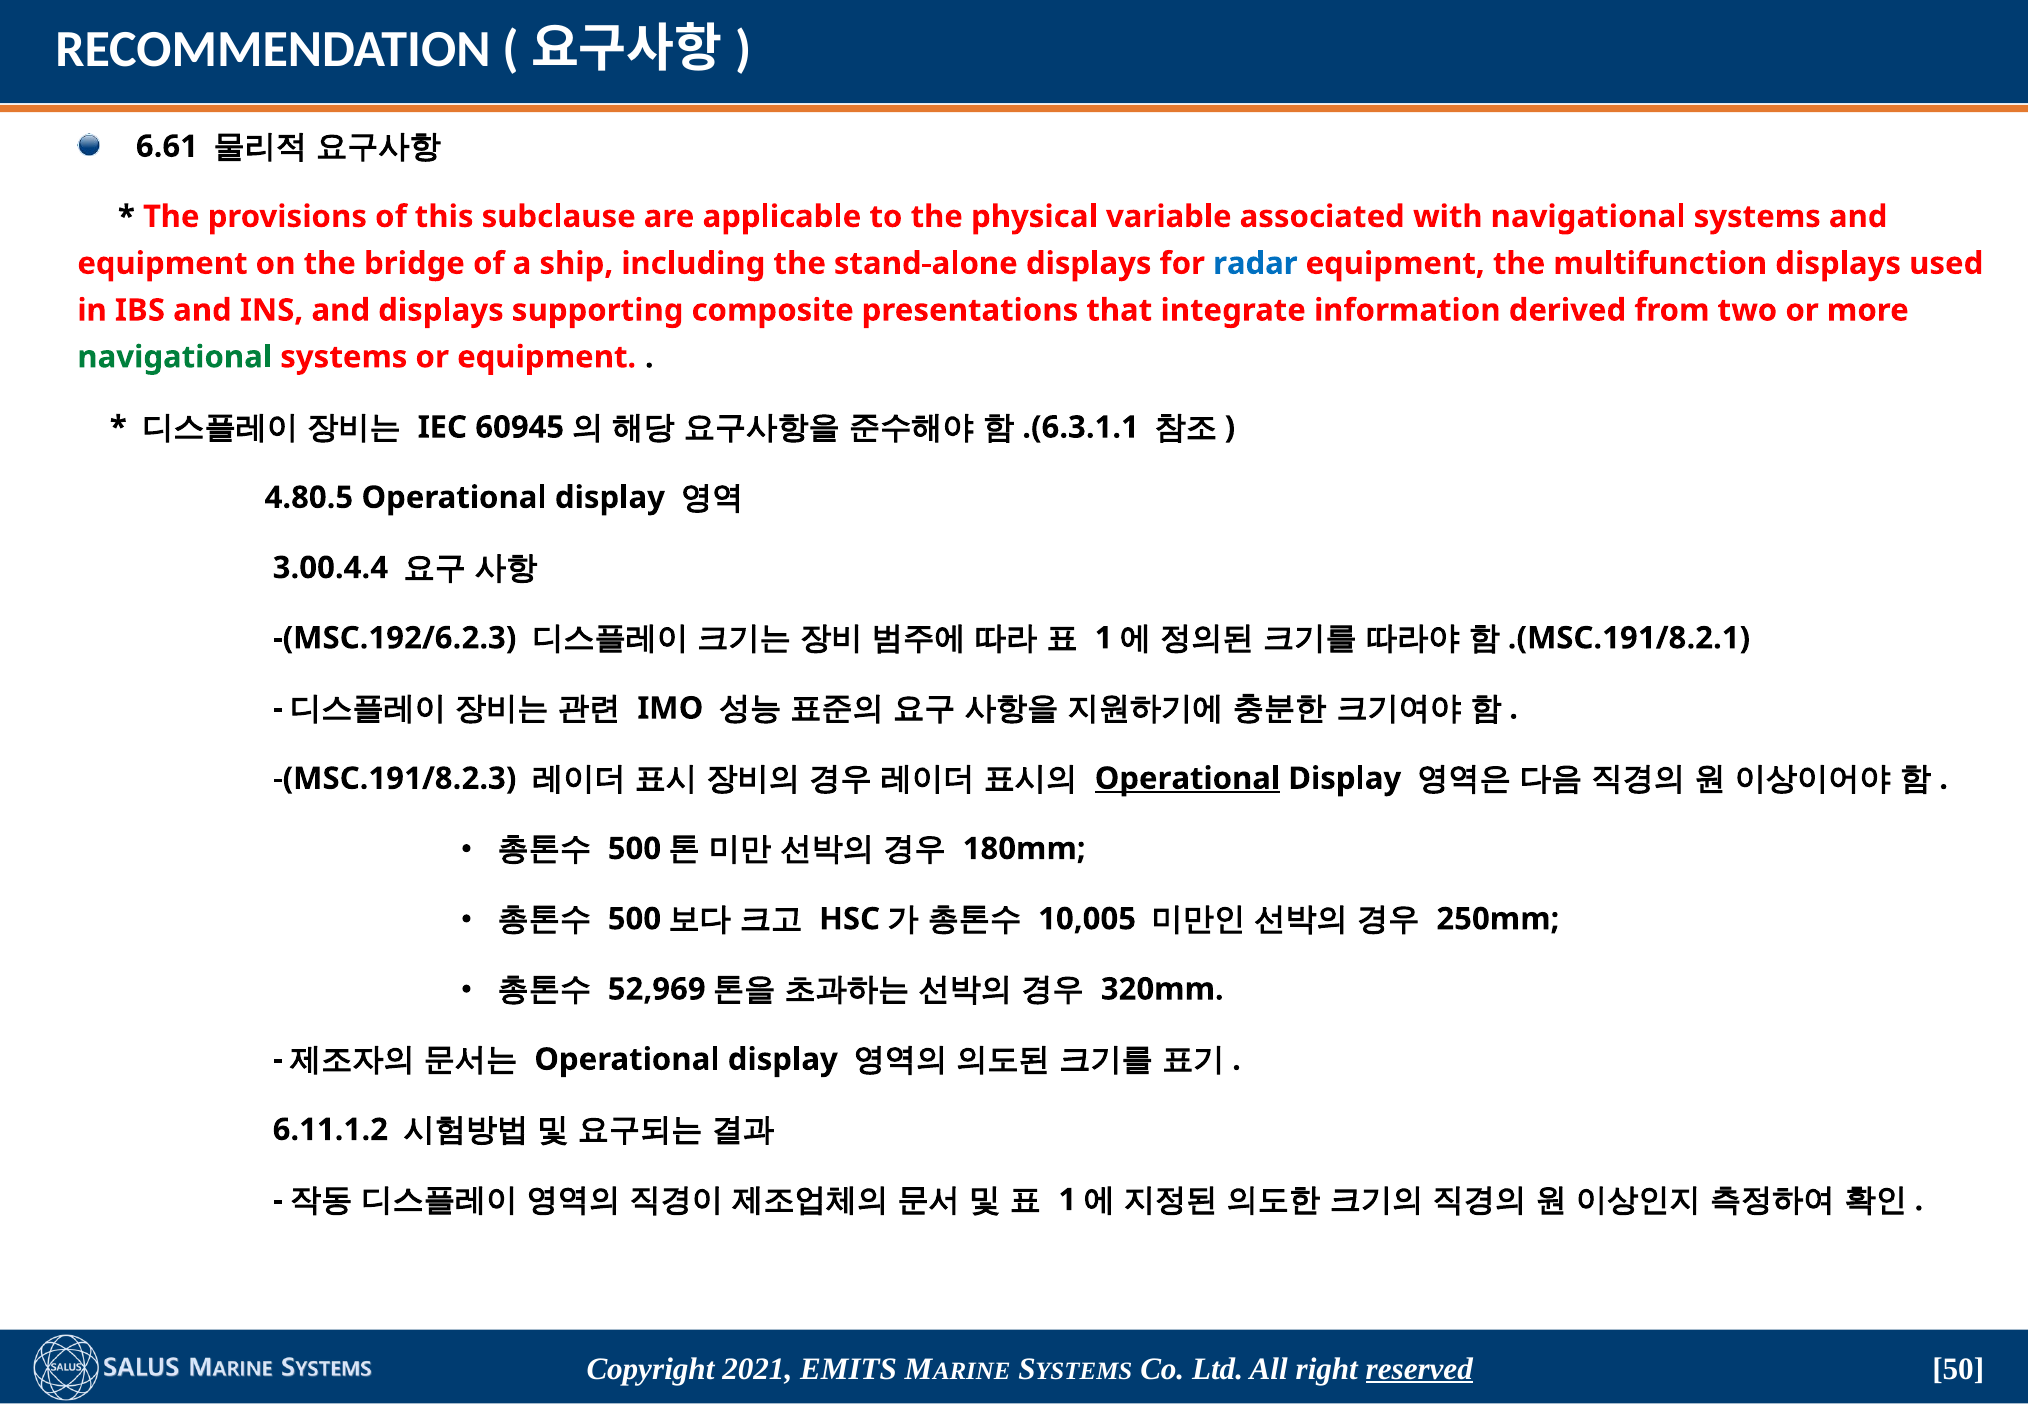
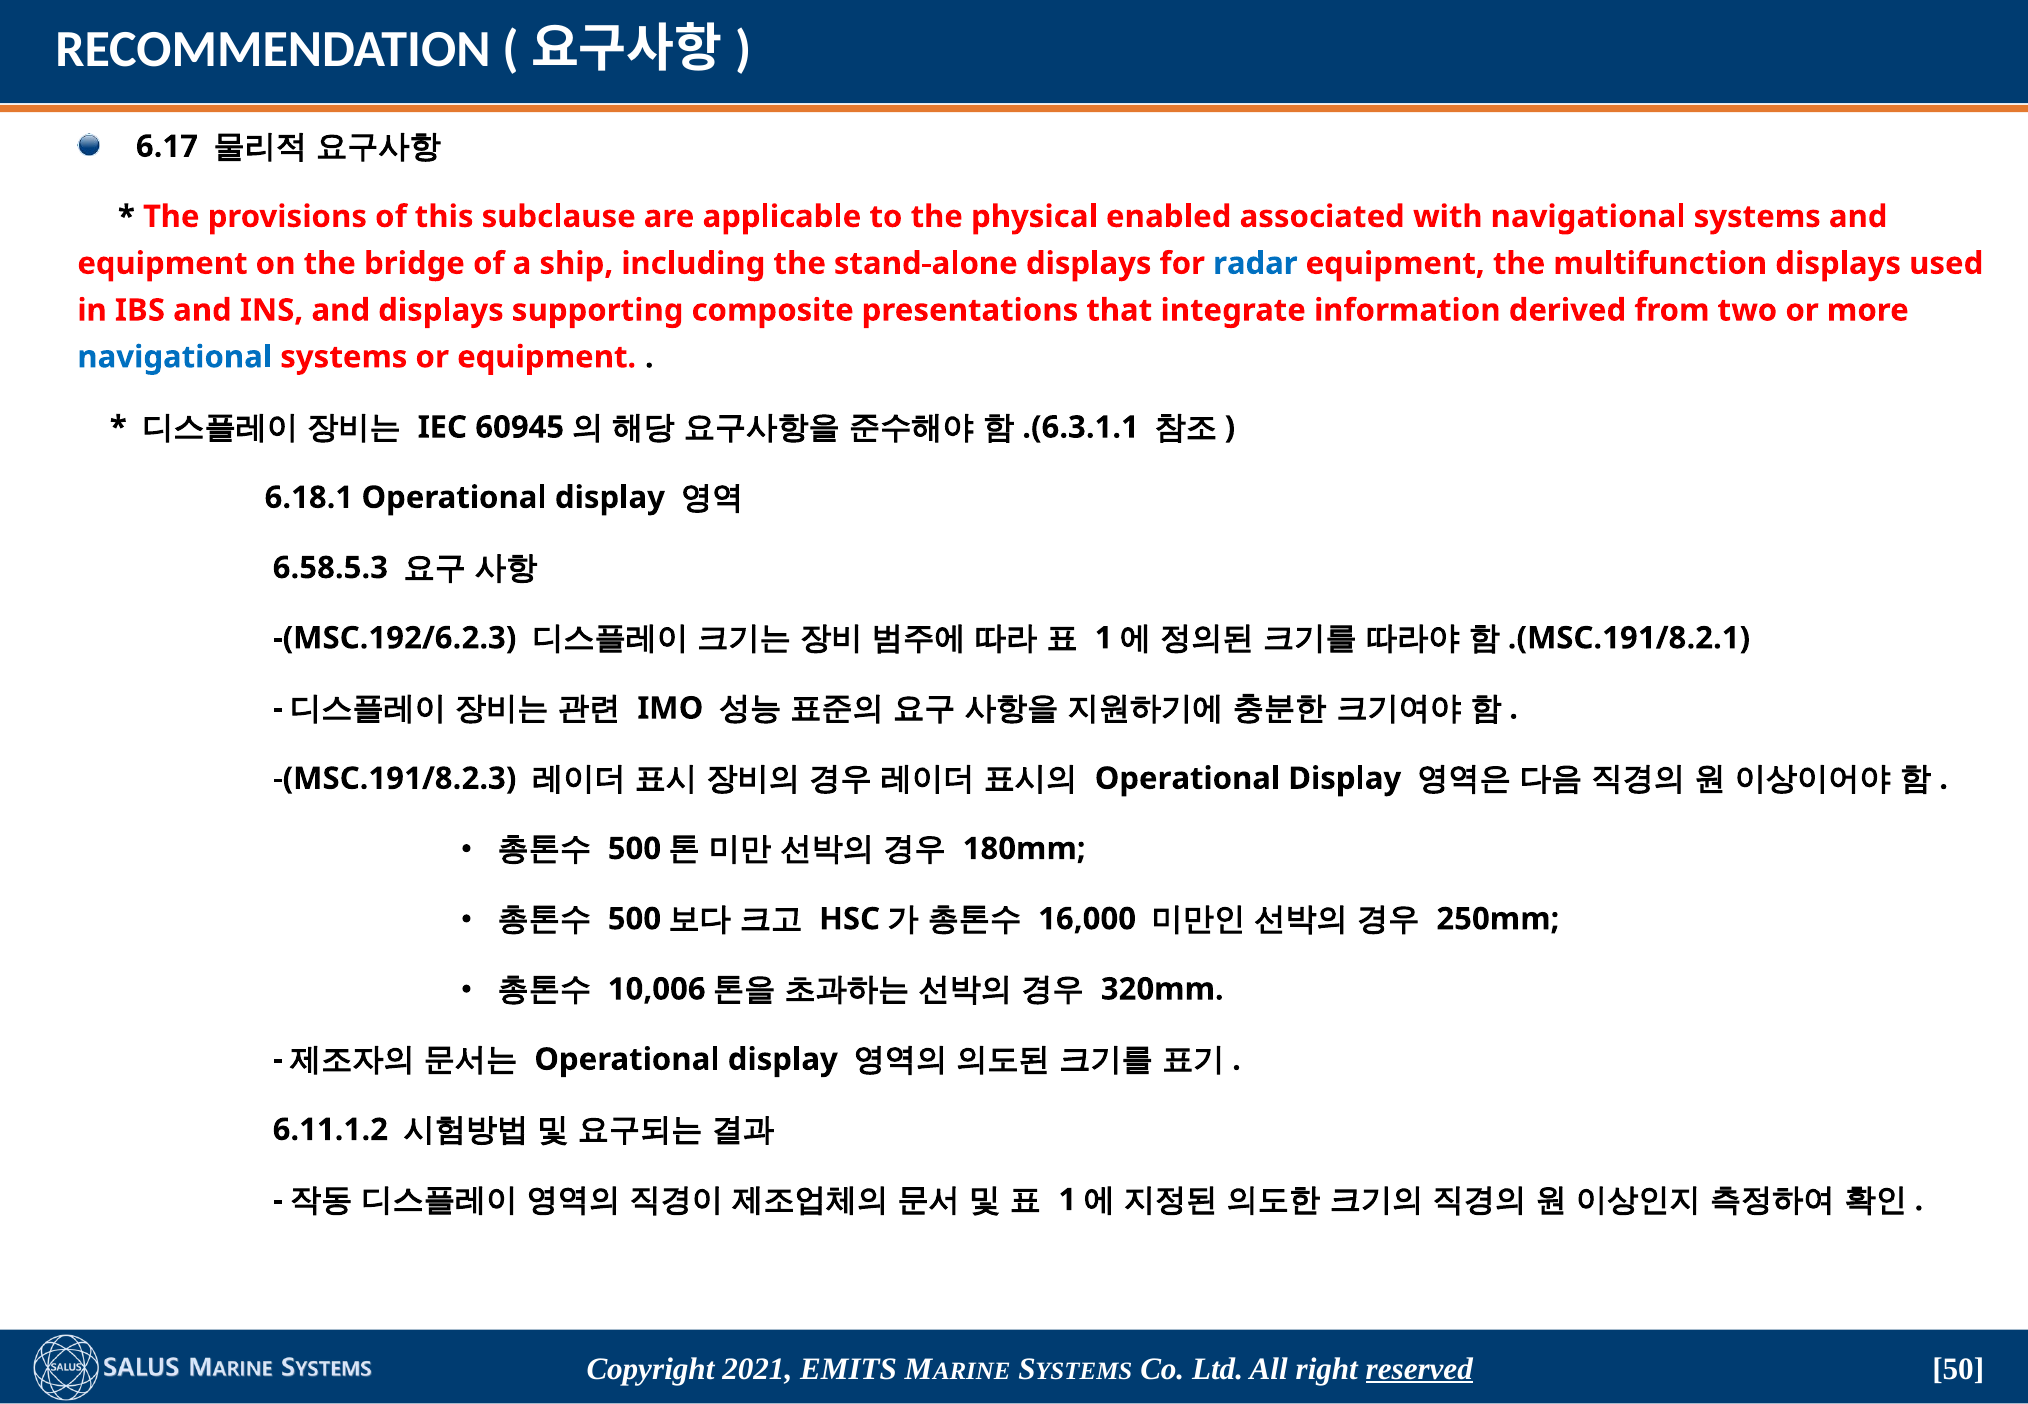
6.61: 6.61 -> 6.17 (167, 146)
variable: variable -> enabled (1169, 217)
navigational colour: green -> blue (175, 357)
4.80.5: 4.80.5 -> 6.18.1 (309, 498)
3.00.4.4: 3.00.4.4 -> 6.58.5.3 (330, 568)
Operational underline: present -> none (1187, 779)
10,005: 10,005 -> 16,000 (1087, 919)
52,969: 52,969 -> 10,006 (657, 989)
